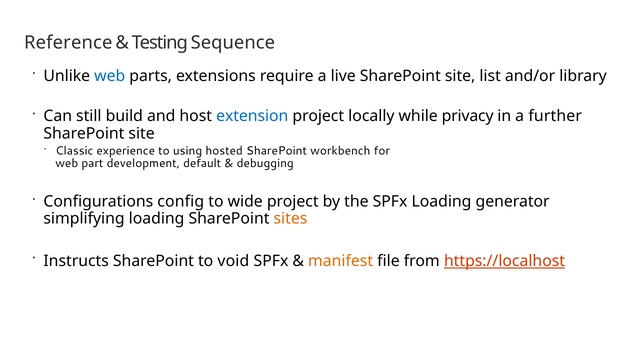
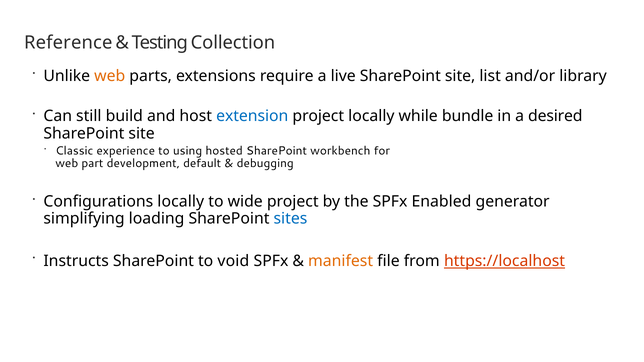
Sequence: Sequence -> Collection (233, 43)
web colour: blue -> orange (110, 76)
privacy: privacy -> bundle (468, 116)
further: further -> desired (555, 116)
Configurations config: config -> locally (181, 202)
SPFx Loading: Loading -> Enabled (441, 202)
sites colour: orange -> blue (290, 219)
